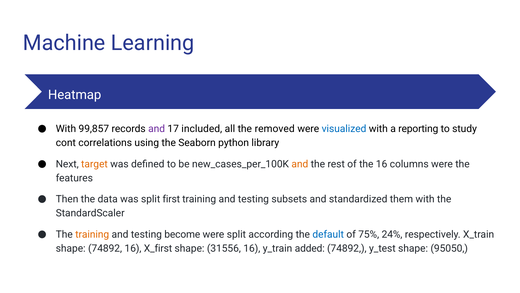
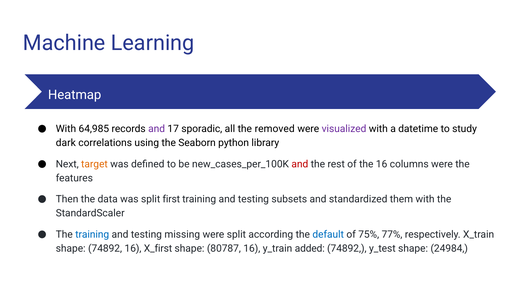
99,857: 99,857 -> 64,985 (94, 129)
included: included -> sporadic (202, 129)
visualized colour: blue -> purple (344, 129)
reporting: reporting -> datetime (418, 129)
cont: cont -> dark (66, 143)
and colour: orange -> red (300, 164)
training colour: orange -> blue (92, 234)
become: become -> missing (182, 234)
24%: 24% -> 77% (392, 234)
31556: 31556 -> 80787 (224, 248)
95050: 95050 -> 24984 (449, 248)
